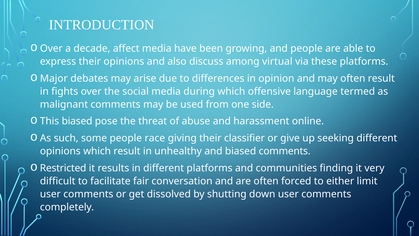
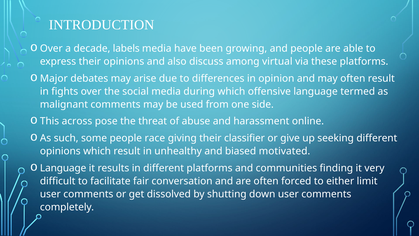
affect: affect -> labels (126, 48)
This biased: biased -> across (77, 121)
biased comments: comments -> motivated (285, 151)
Restricted: Restricted -> Language (63, 168)
